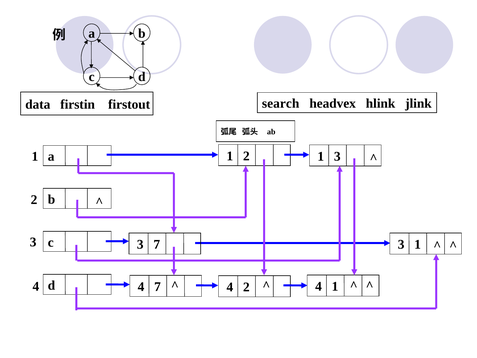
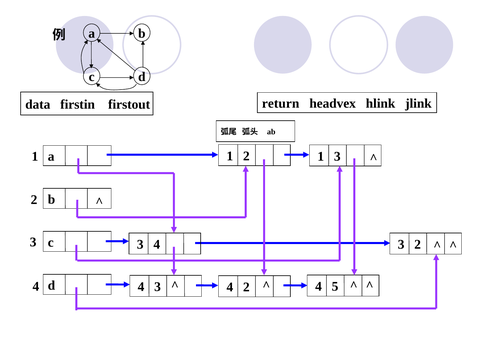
search: search -> return (281, 103)
7: 7 -> 4 (157, 244)
1: 1 -> 2 (418, 244)
1: 1 -> 5 (335, 286)
4 7: 7 -> 3 (158, 287)
